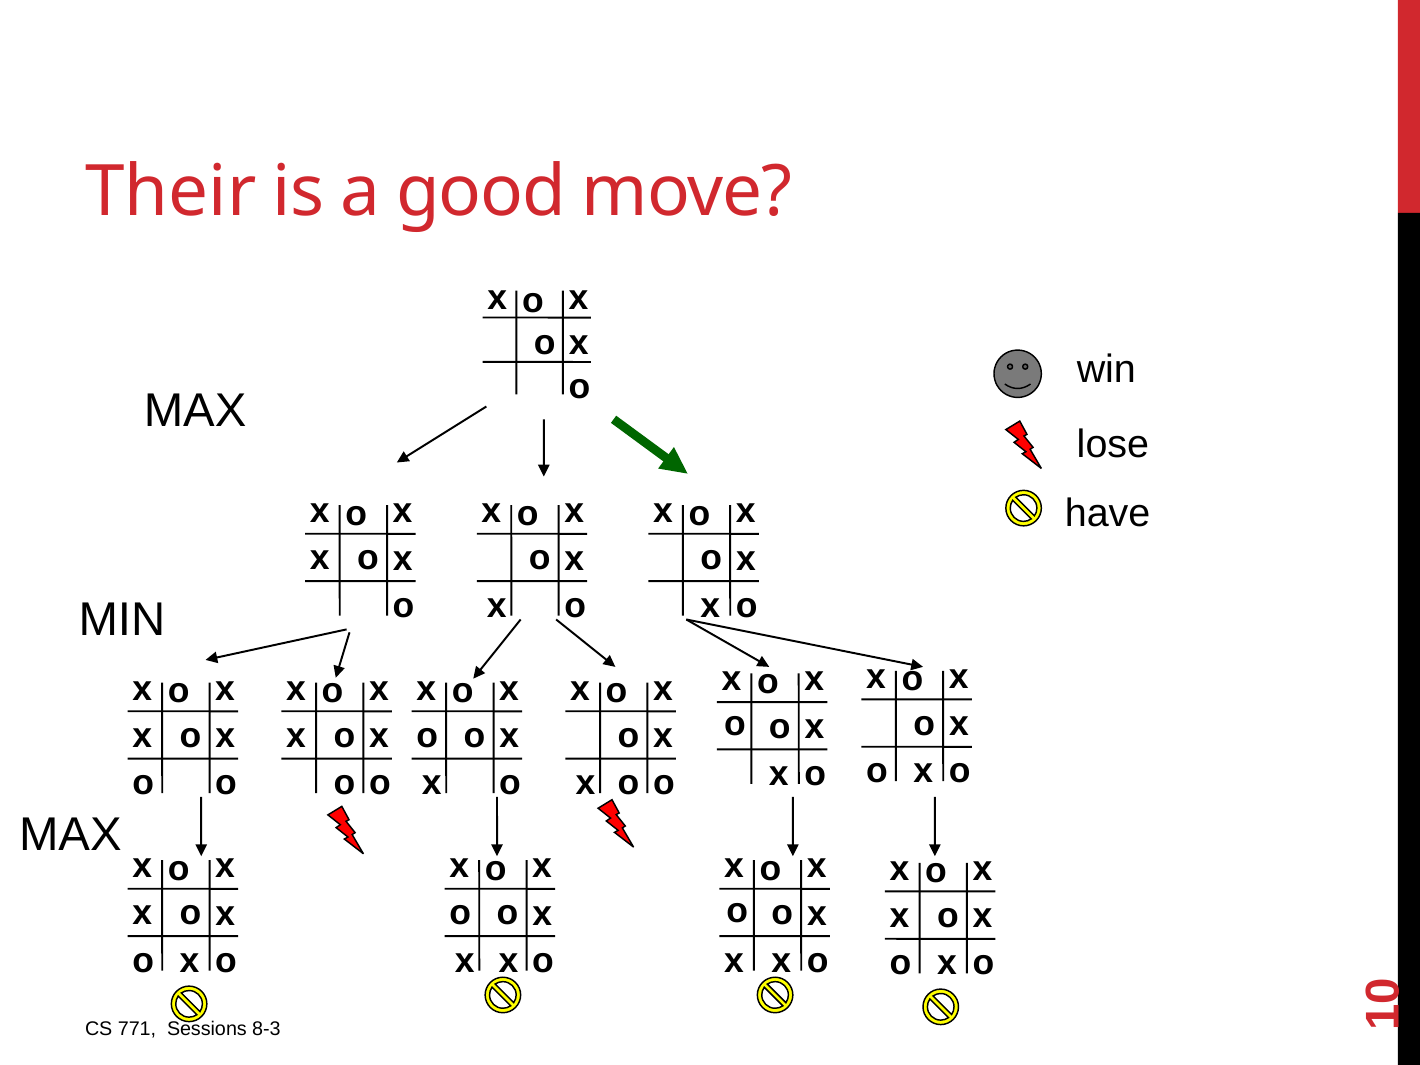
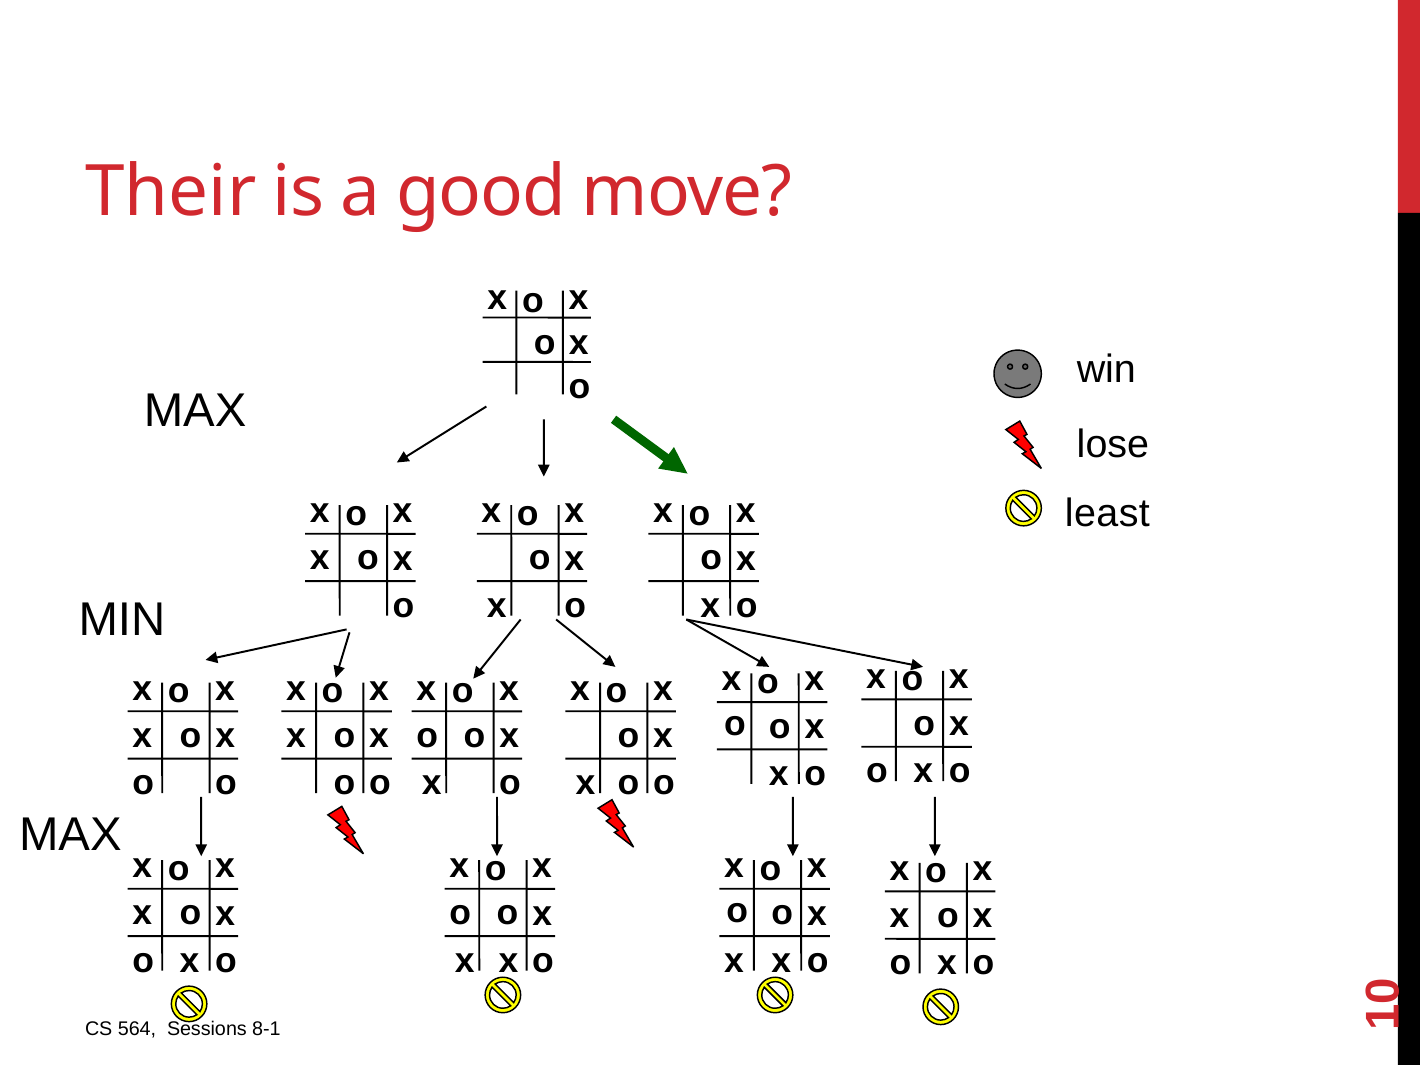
have: have -> least (1107, 514)
771: 771 -> 564 (137, 1029)
8-3: 8-3 -> 8-1 (266, 1029)
